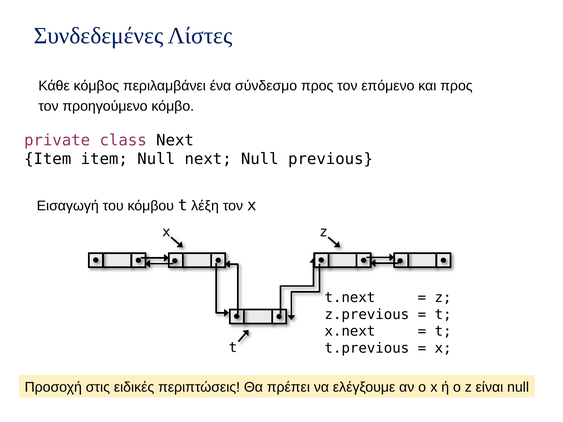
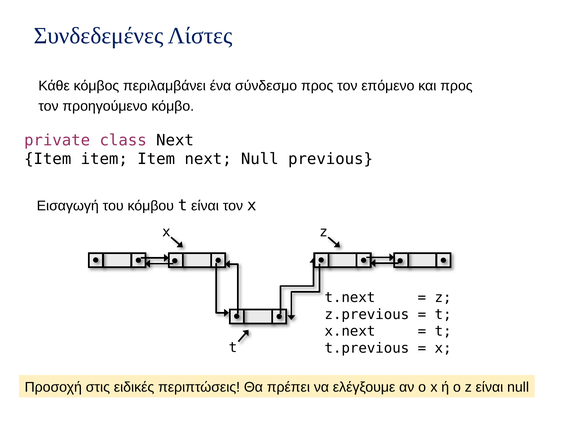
Item item Null: Null -> Item (156, 159)
t λέξη: λέξη -> είναι (205, 206)
